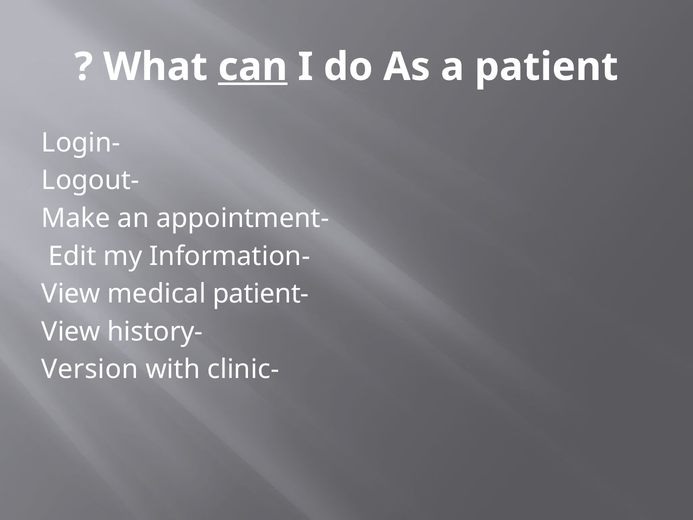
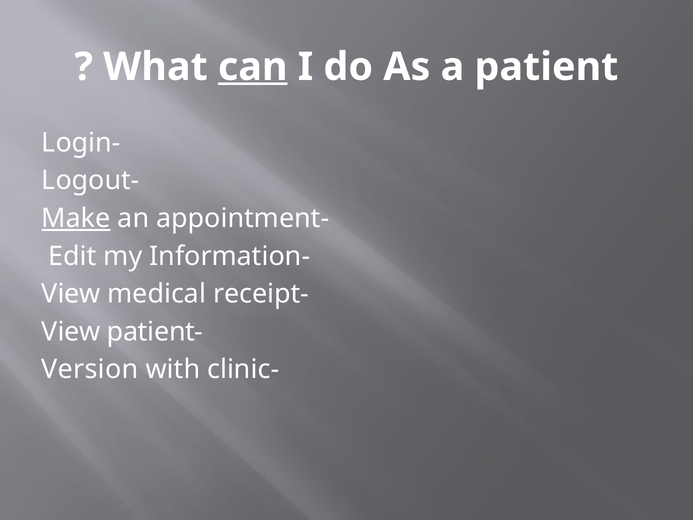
Make underline: none -> present (76, 218)
medical patient: patient -> receipt (257, 294)
View history: history -> patient (151, 332)
